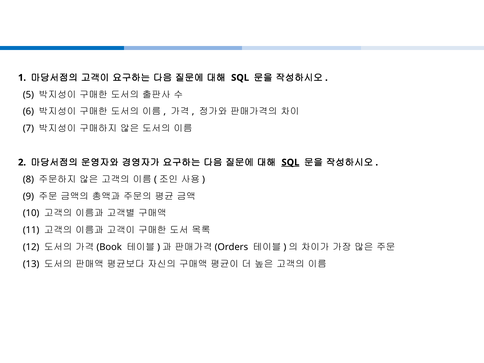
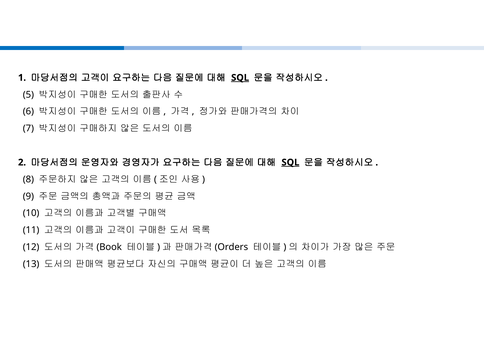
SQL underline: none -> present (240, 78)
